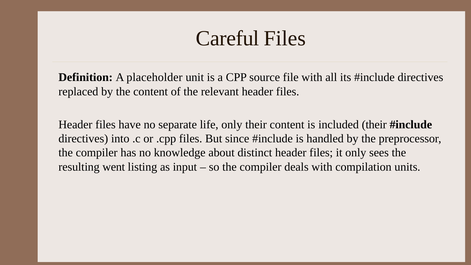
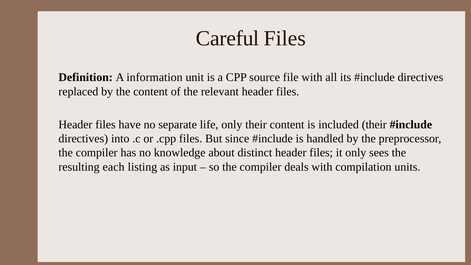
placeholder: placeholder -> information (155, 77)
went: went -> each (114, 167)
